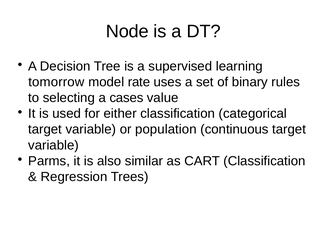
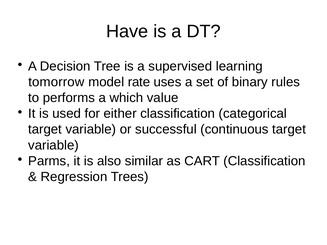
Node: Node -> Have (127, 32)
selecting: selecting -> performs (69, 98)
cases: cases -> which (126, 98)
population: population -> successful (166, 130)
